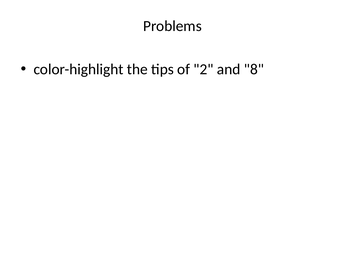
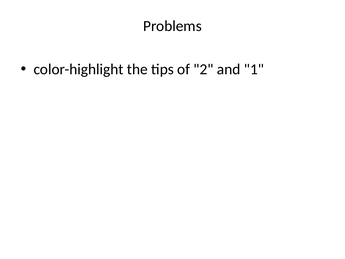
8: 8 -> 1 (254, 69)
